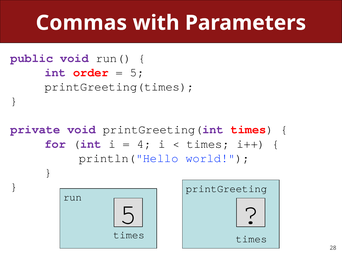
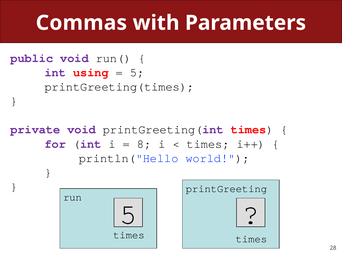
order: order -> using (91, 72)
4: 4 -> 8 (144, 144)
